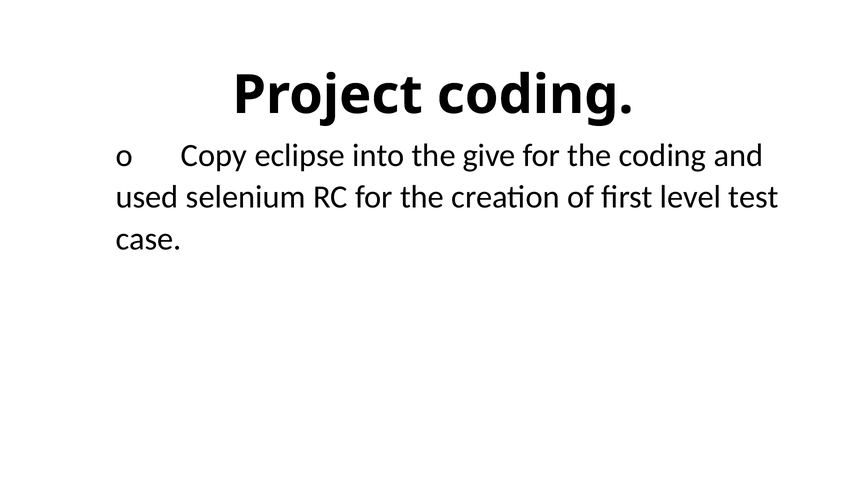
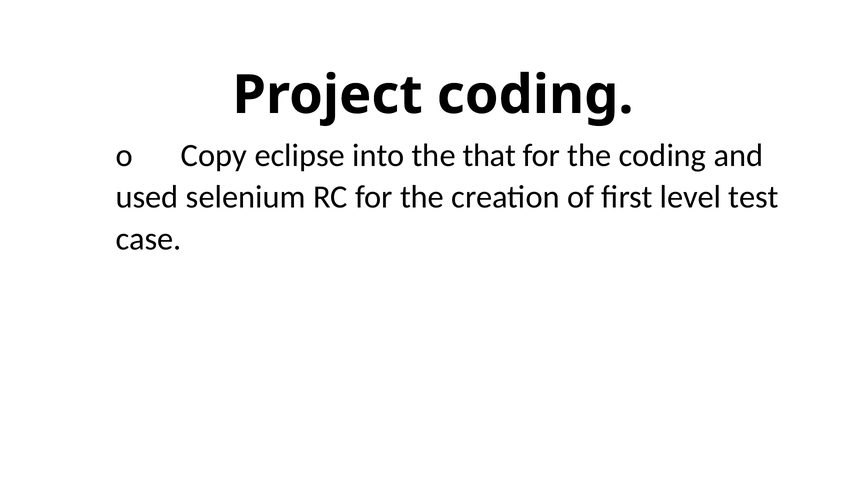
give: give -> that (489, 156)
